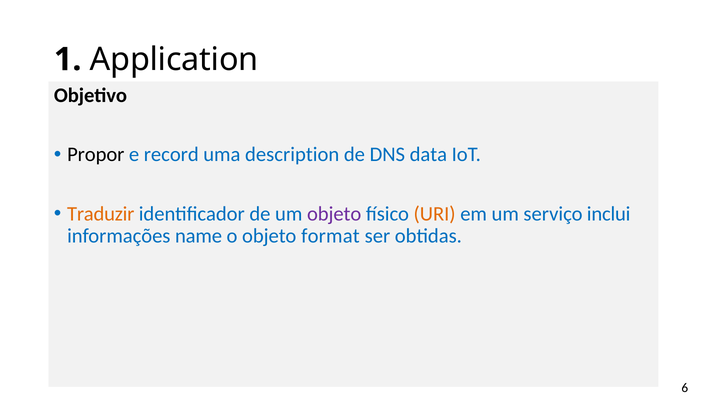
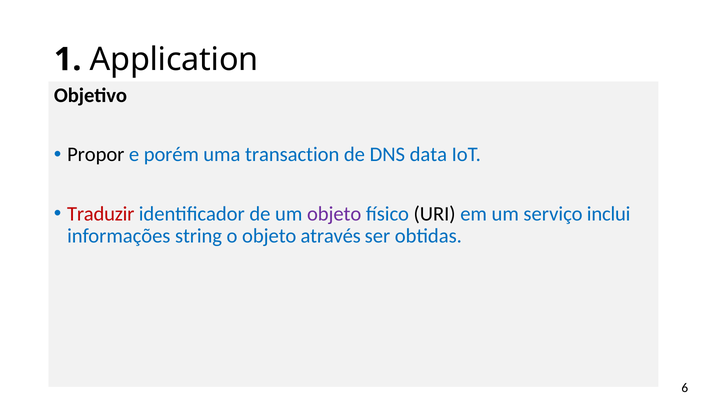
record: record -> porém (171, 154)
description: description -> transaction (292, 154)
Traduzir colour: orange -> red (101, 214)
URI colour: orange -> black (435, 214)
name: name -> string (199, 236)
format: format -> através (331, 236)
